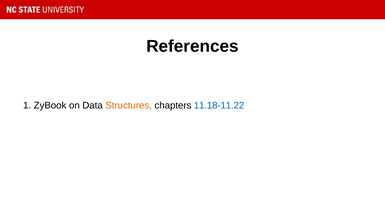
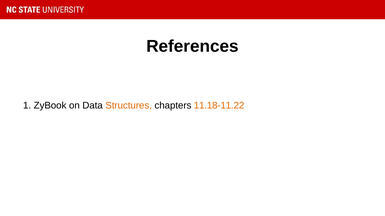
11.18-11.22 colour: blue -> orange (219, 106)
